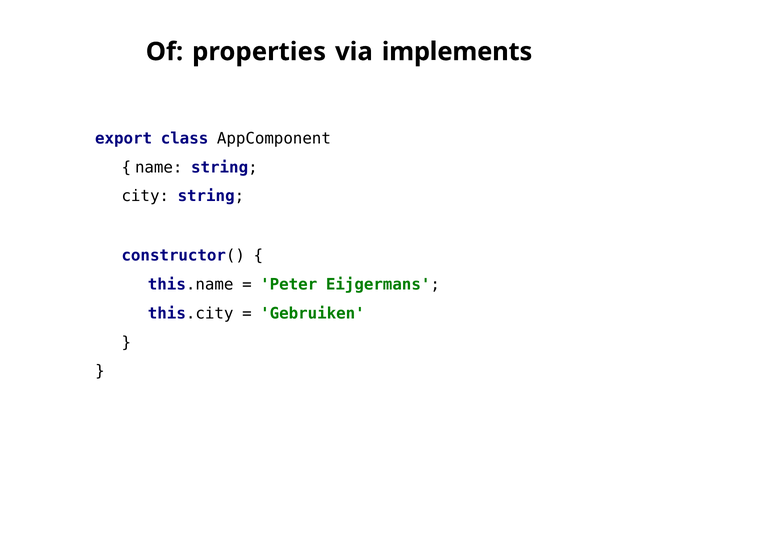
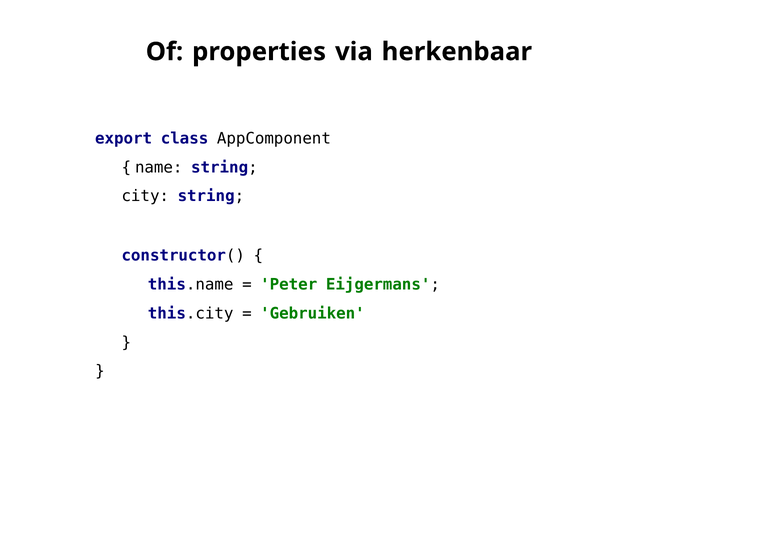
implements: implements -> herkenbaar (457, 52)
